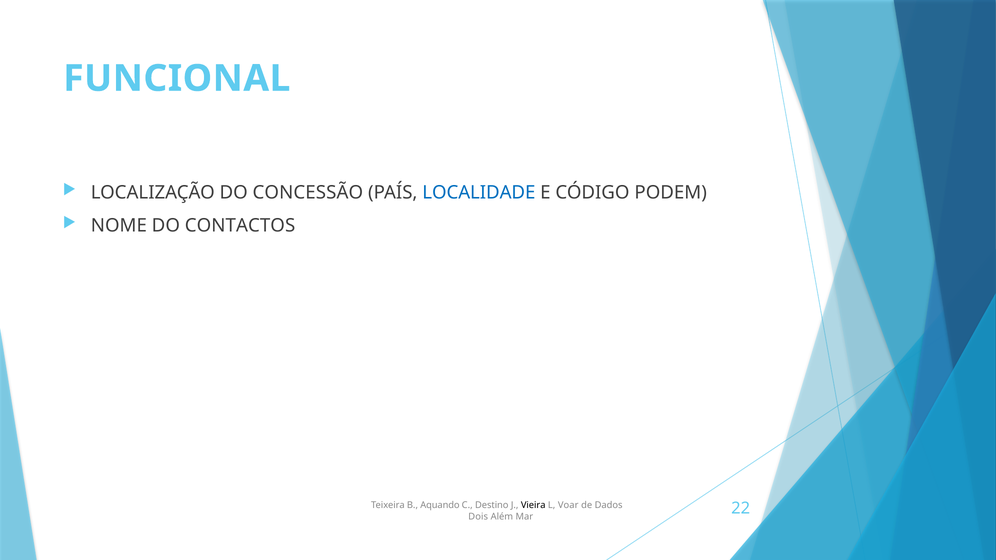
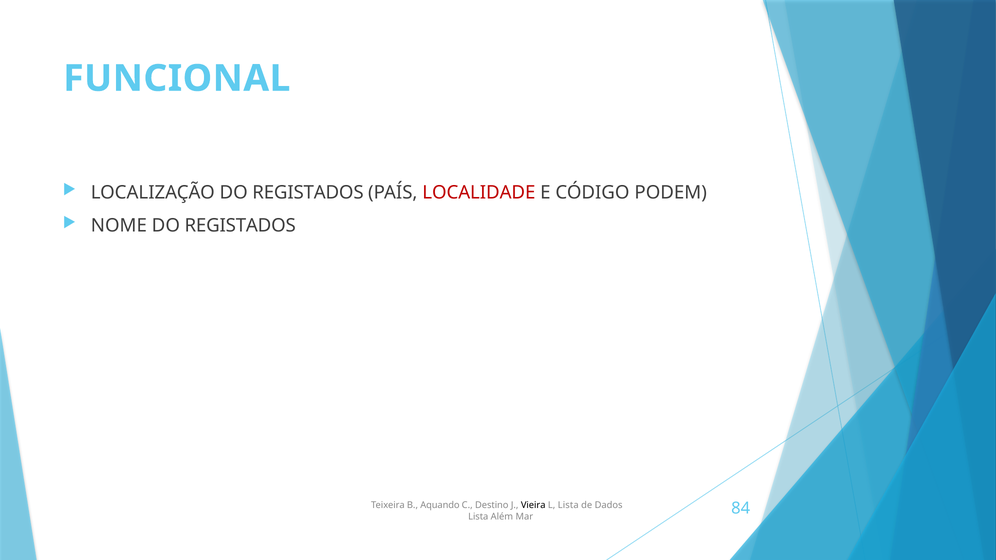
LOCALIZAÇÃO DO CONCESSÃO: CONCESSÃO -> REGISTADOS (308, 193)
LOCALIDADE colour: blue -> red (479, 193)
NOME DO CONTACTOS: CONTACTOS -> REGISTADOS (240, 226)
L Voar: Voar -> Lista (568, 505)
Dois: Dois -> Lista (478, 517)
22: 22 -> 84 (741, 508)
